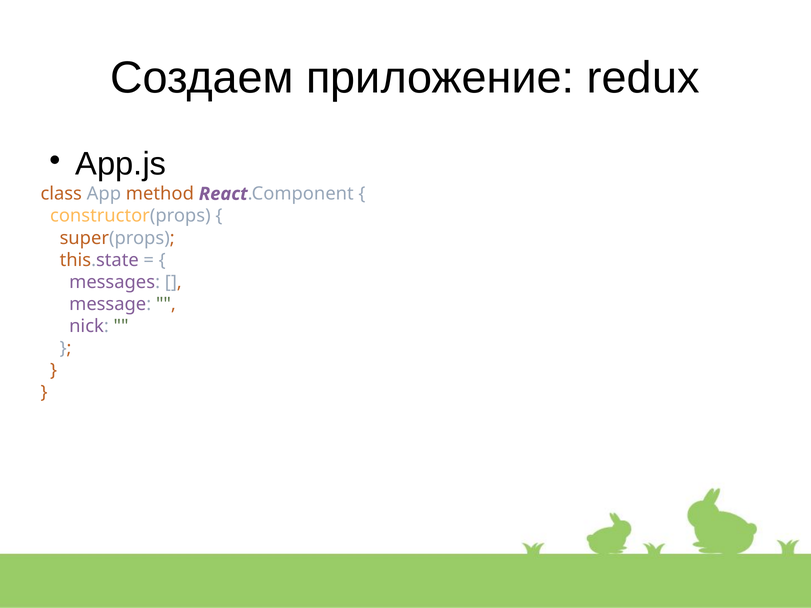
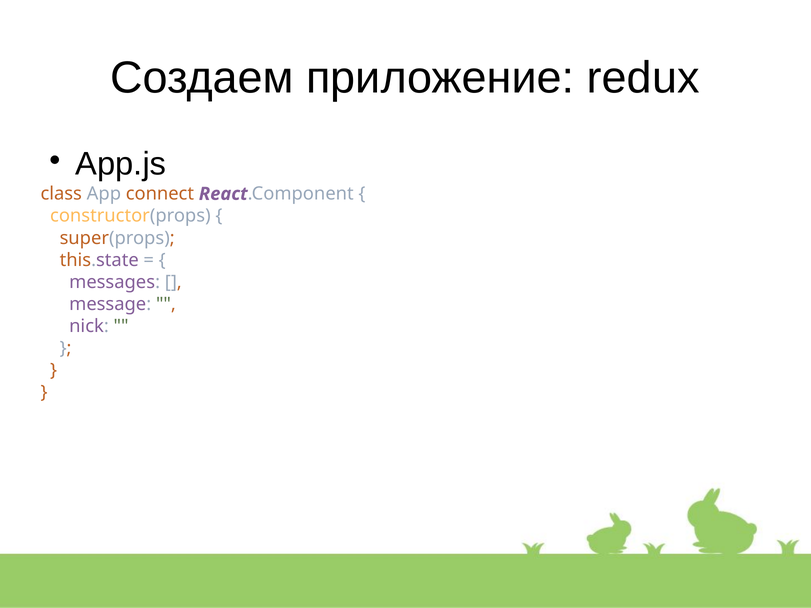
method: method -> connect (160, 194)
